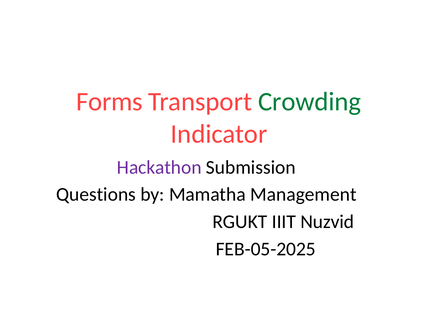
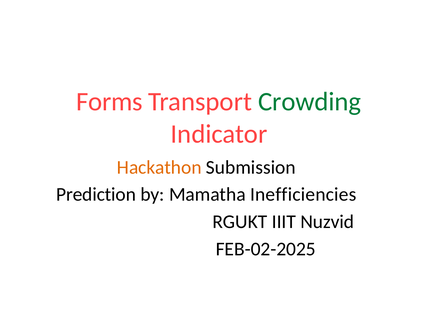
Hackathon colour: purple -> orange (159, 168)
Questions: Questions -> Prediction (96, 195)
Management: Management -> Inefficiencies (303, 195)
FEB-05-2025: FEB-05-2025 -> FEB-02-2025 (266, 249)
